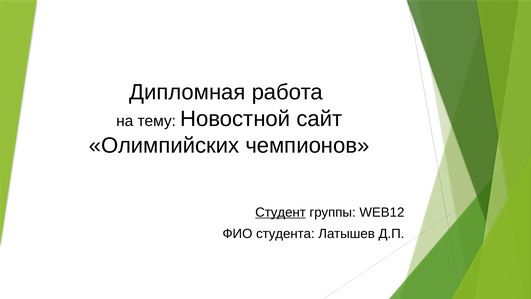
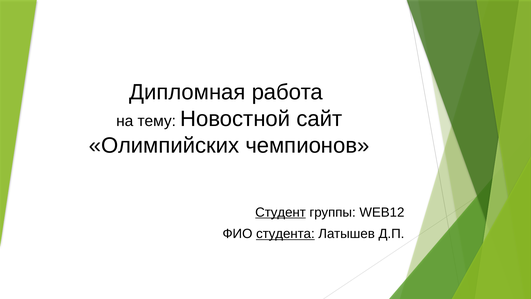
студента underline: none -> present (285, 234)
